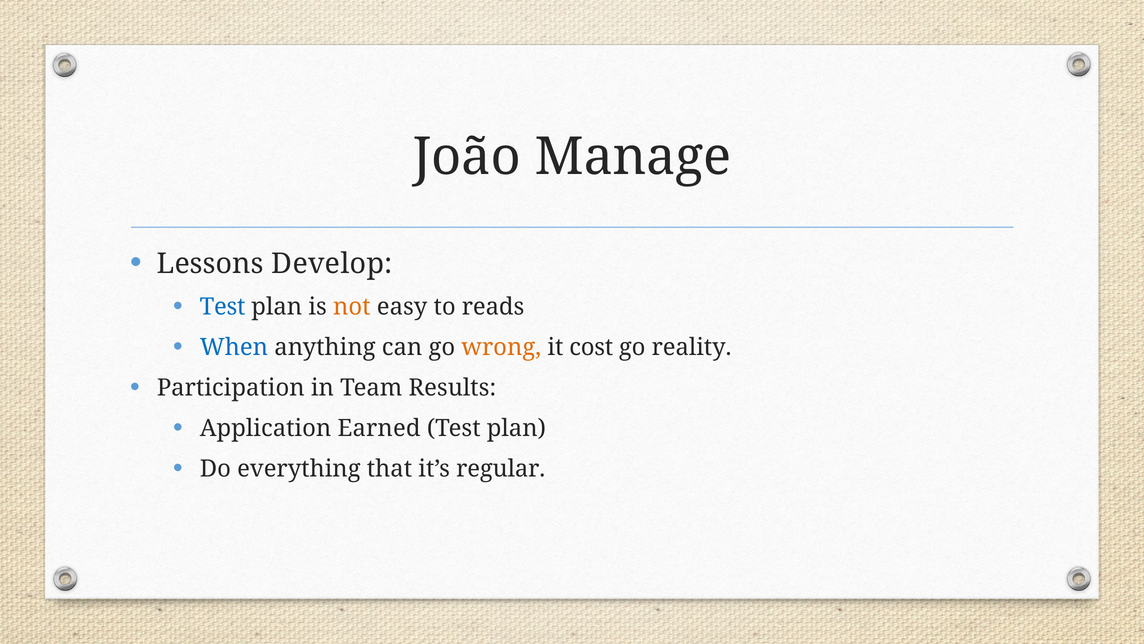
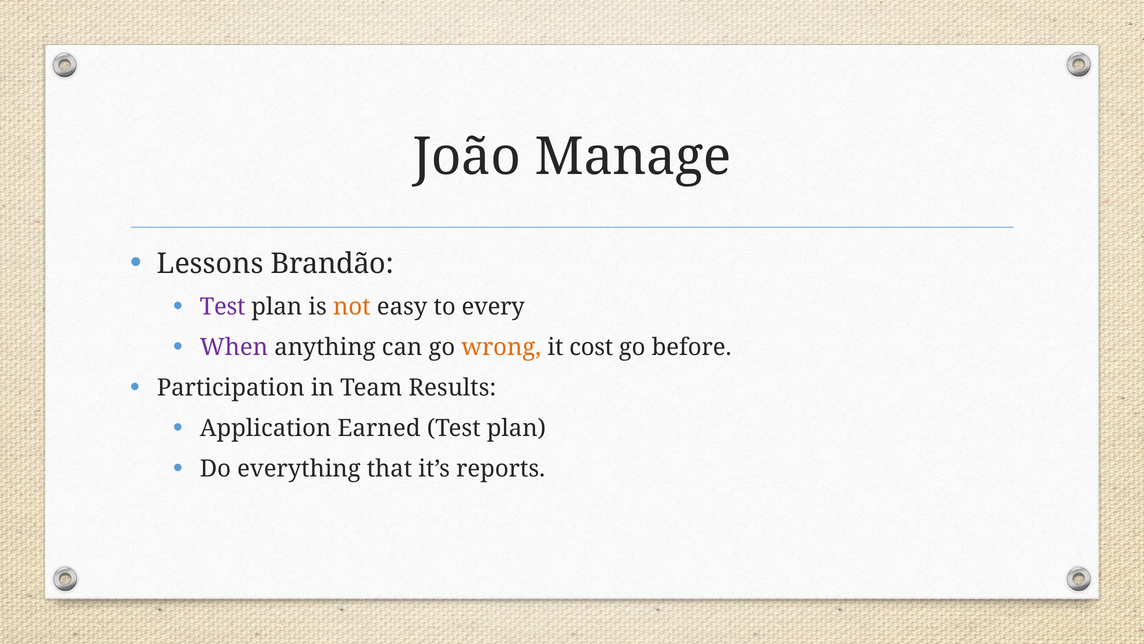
Develop: Develop -> Brandão (332, 263)
Test colour: blue -> purple (223, 306)
reads: reads -> every (493, 306)
When colour: blue -> purple (234, 347)
reality: reality -> before (692, 347)
regular: regular -> reports (501, 469)
